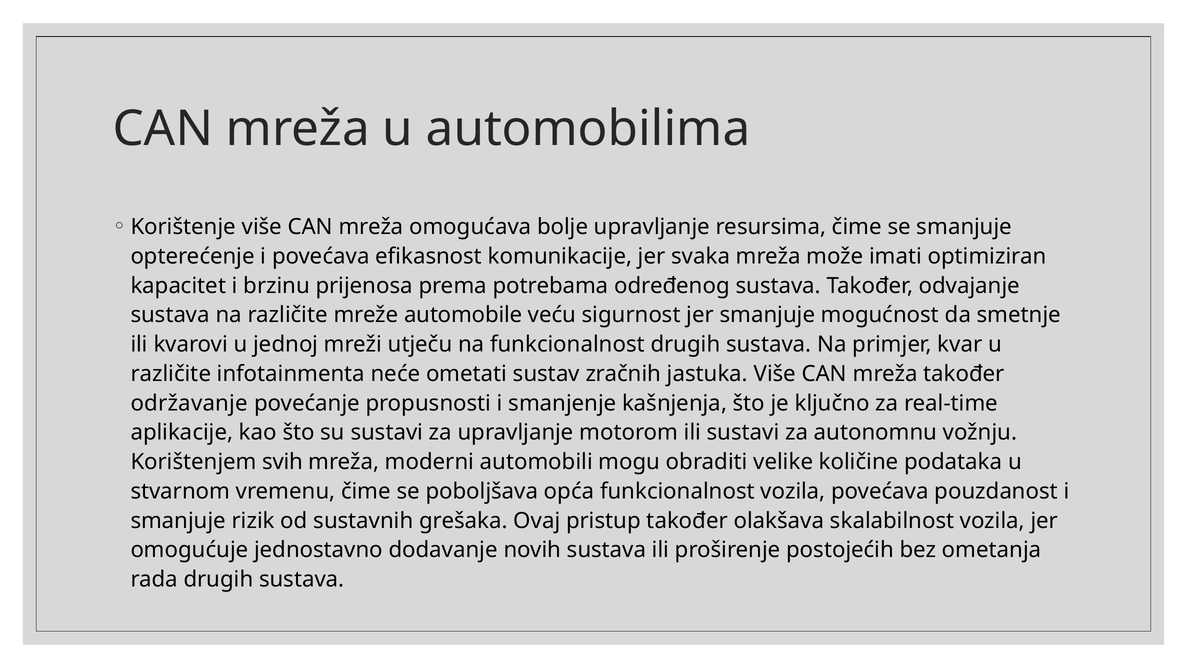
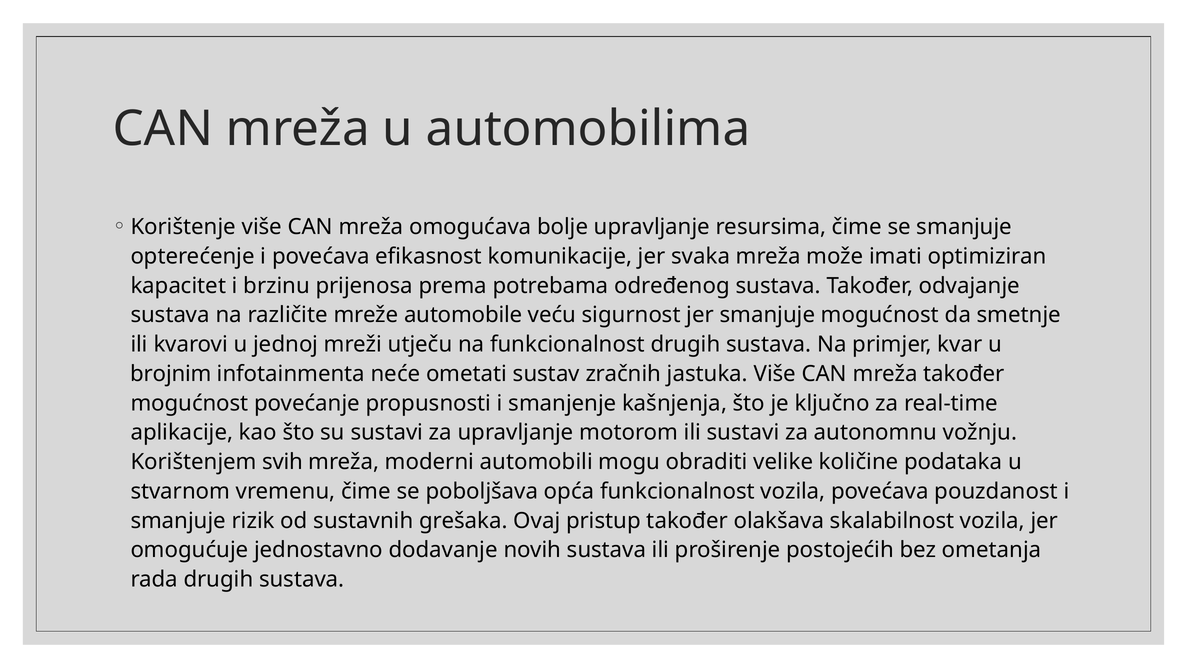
različite: različite -> brojnim (171, 374)
održavanje: održavanje -> mogućnost (189, 403)
